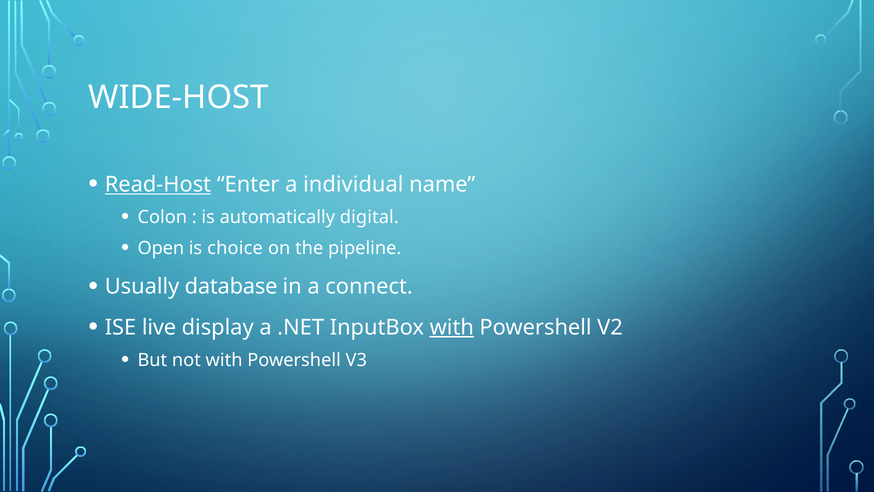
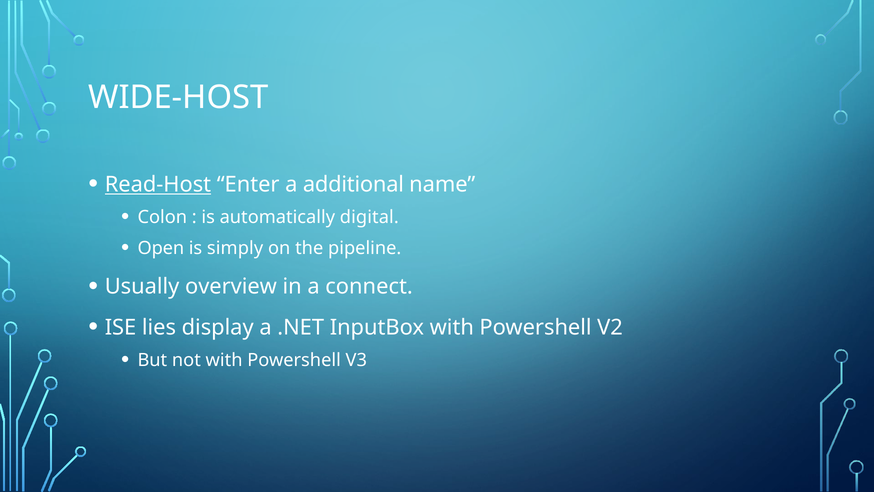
individual: individual -> additional (353, 184)
choice: choice -> simply (235, 248)
database: database -> overview (231, 287)
live: live -> lies (159, 327)
with underline: present -> none (452, 327)
